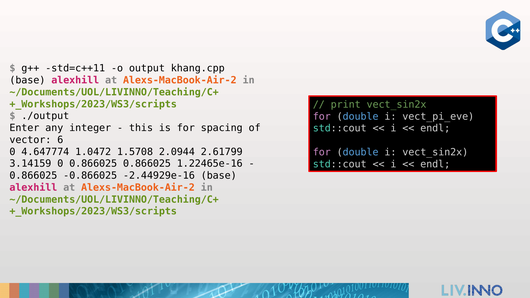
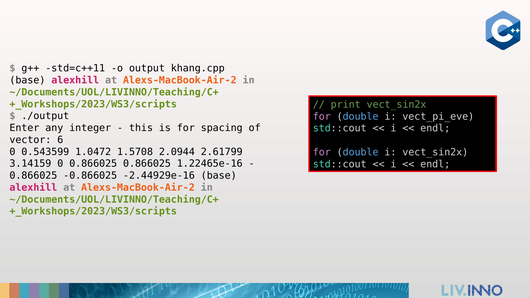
4.647774: 4.647774 -> 0.543599 (45, 152)
